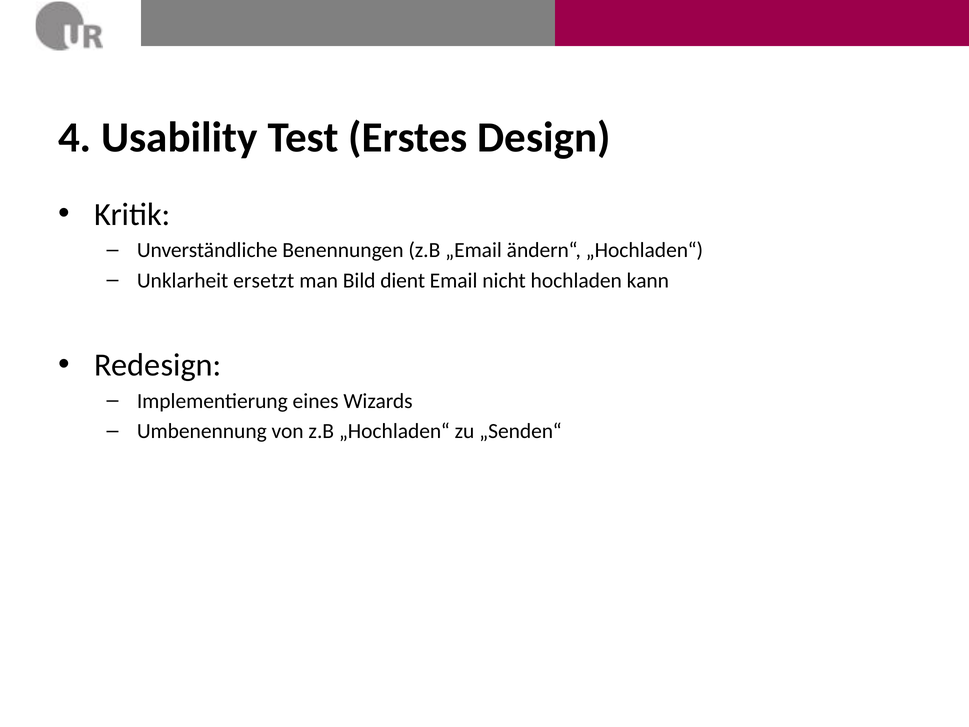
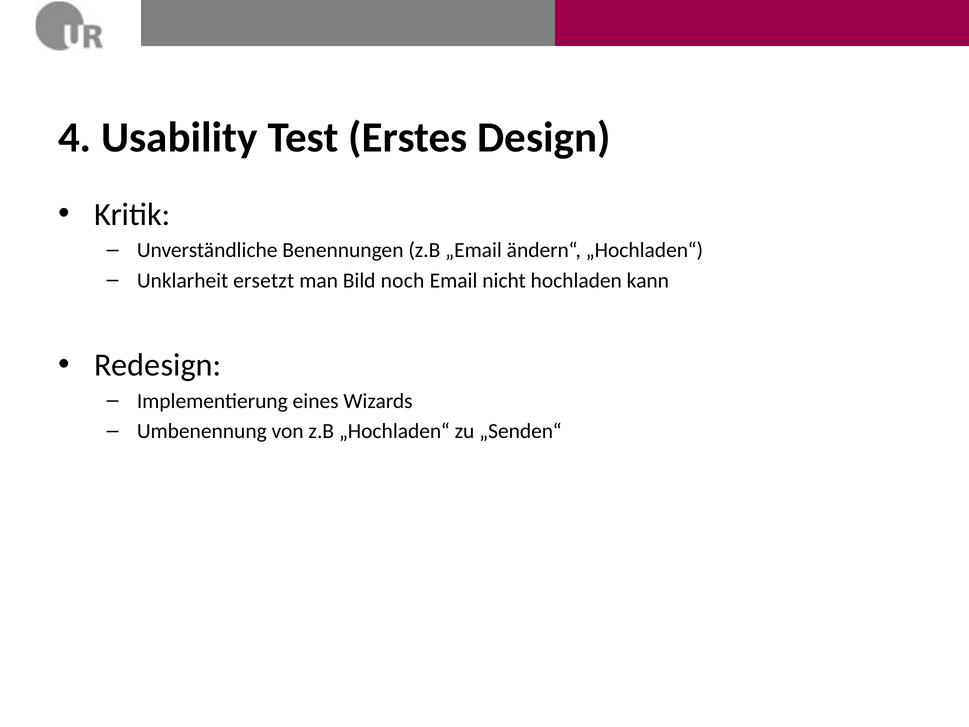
dient: dient -> noch (403, 280)
